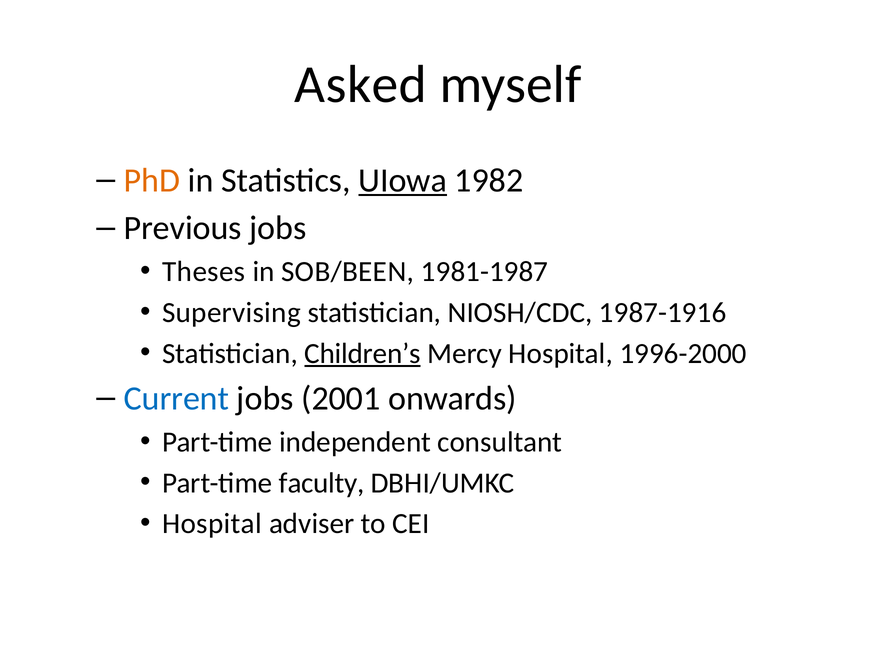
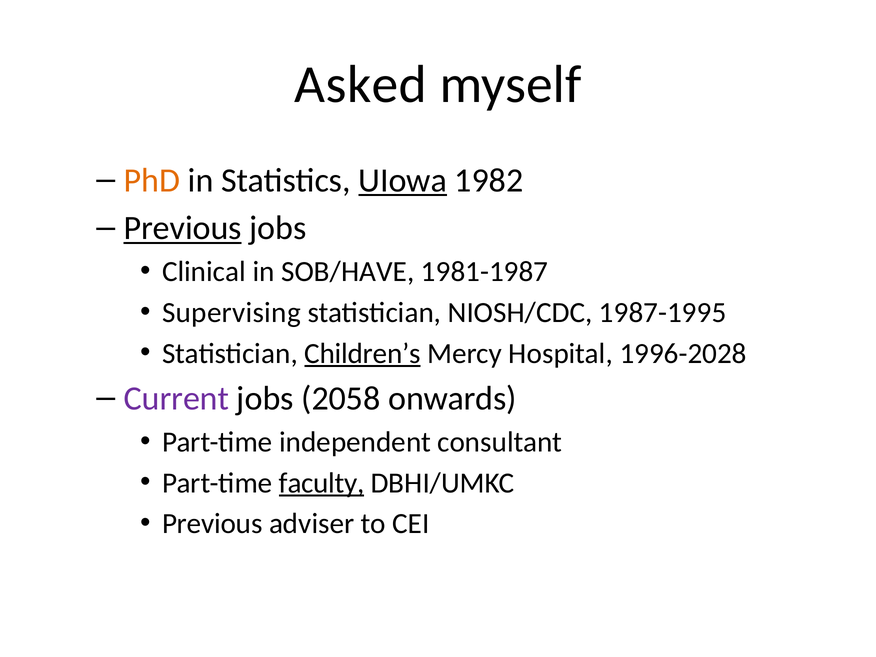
Previous underline: none -> present (183, 228)
Theses: Theses -> Clinical (204, 272)
SOB/BEEN: SOB/BEEN -> SOB/HAVE (348, 272)
1987-1916: 1987-1916 -> 1987-1995 (663, 313)
1996-2000: 1996-2000 -> 1996-2028 (683, 353)
Current colour: blue -> purple (176, 399)
2001: 2001 -> 2058 (341, 399)
faculty underline: none -> present (322, 483)
Hospital: Hospital -> Previous (212, 524)
